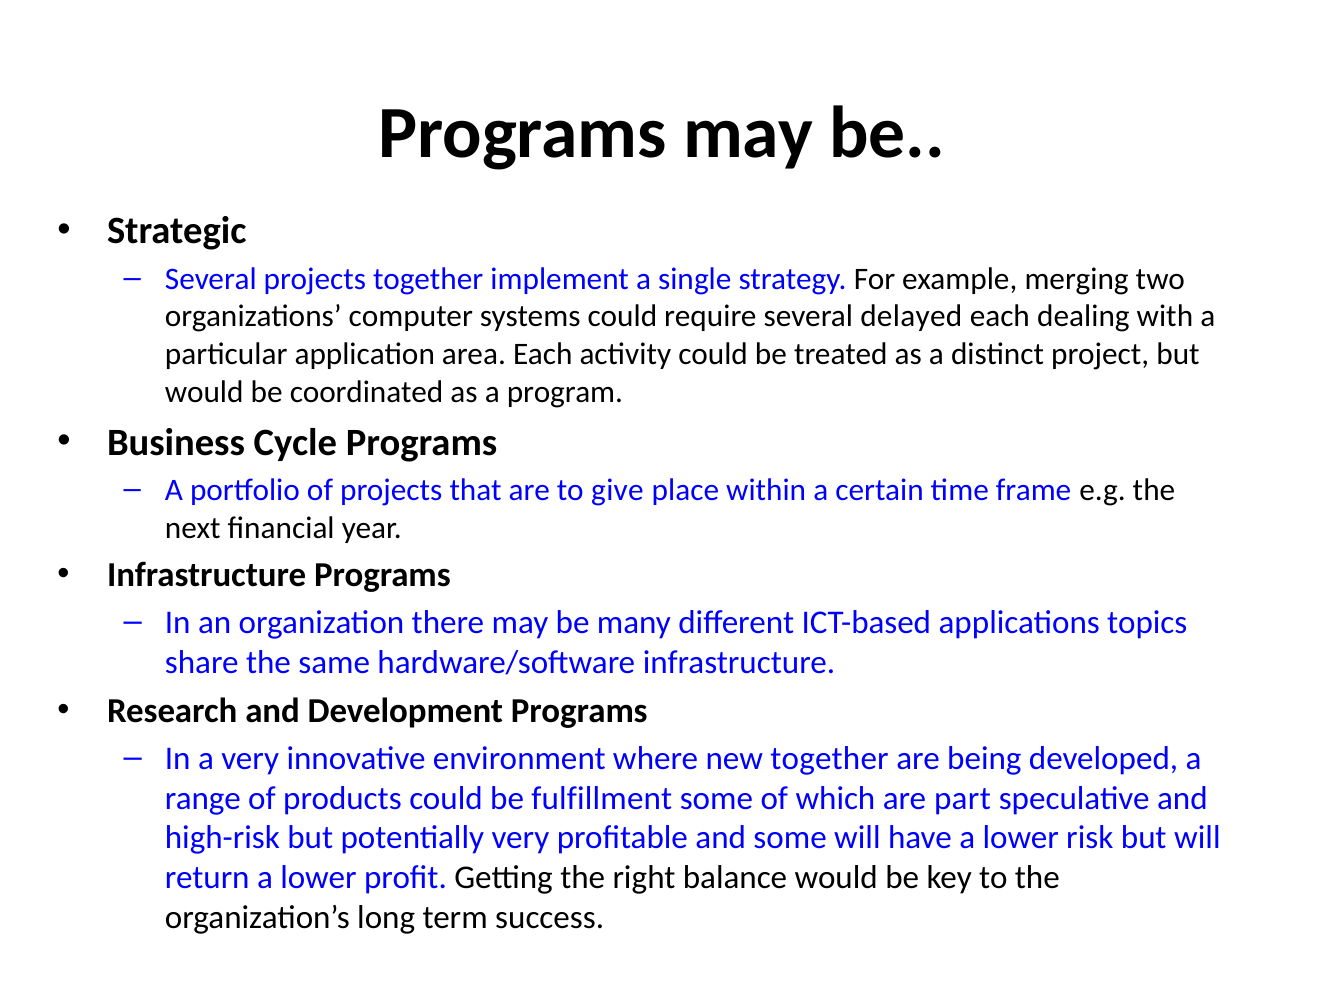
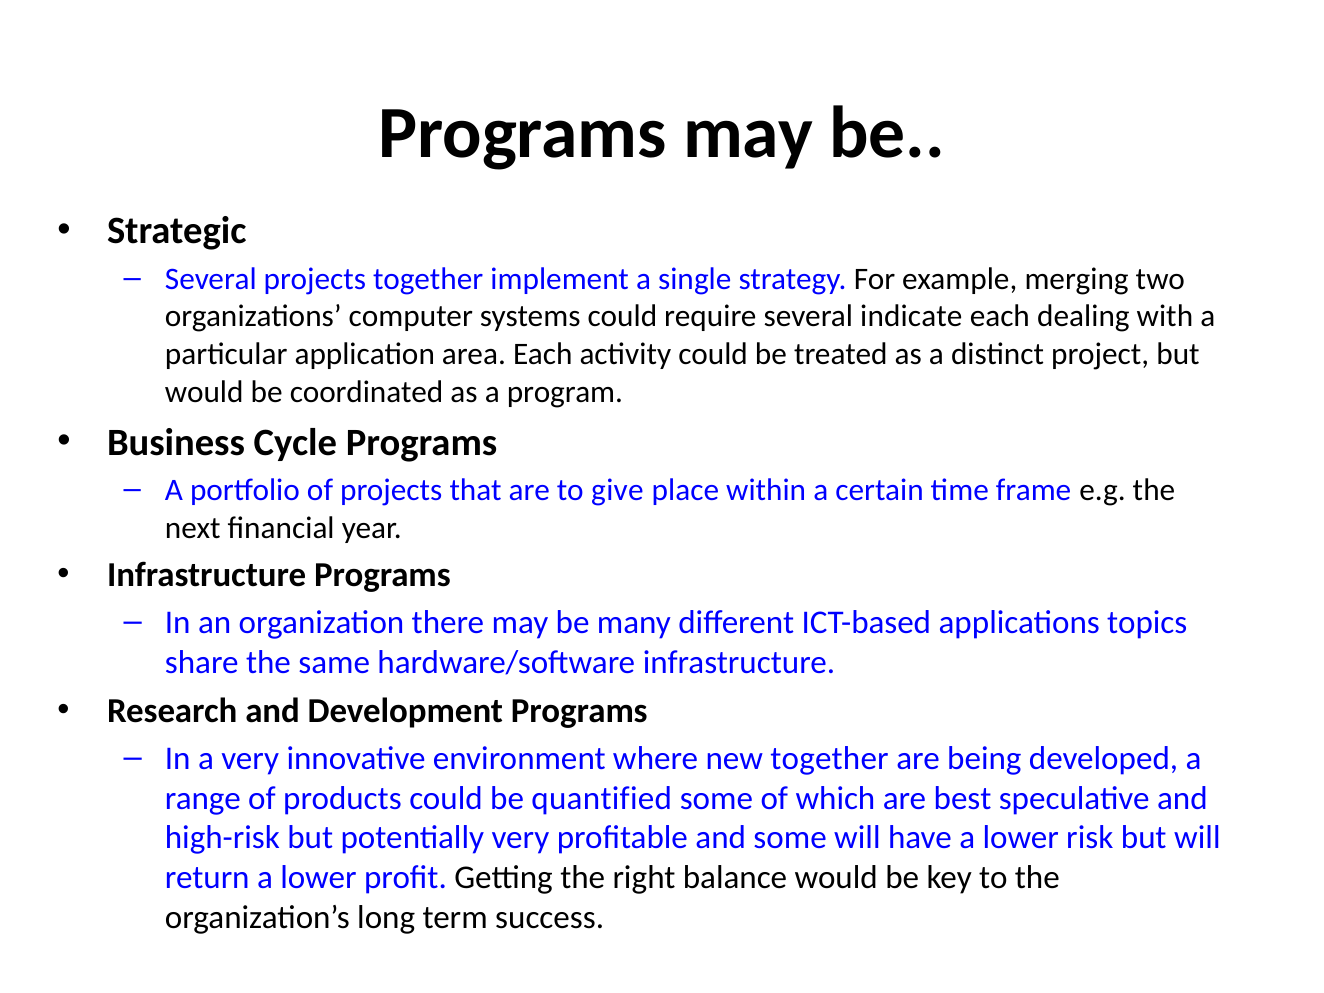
delayed: delayed -> indicate (911, 317)
fulfillment: fulfillment -> quantified (602, 798)
part: part -> best (963, 798)
